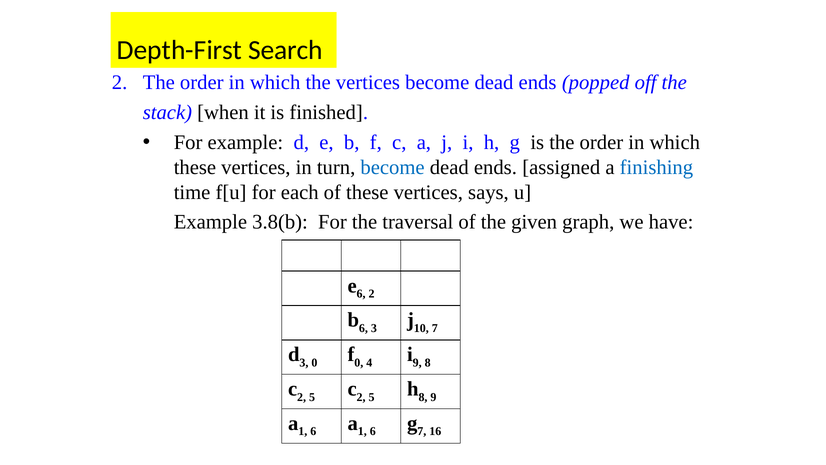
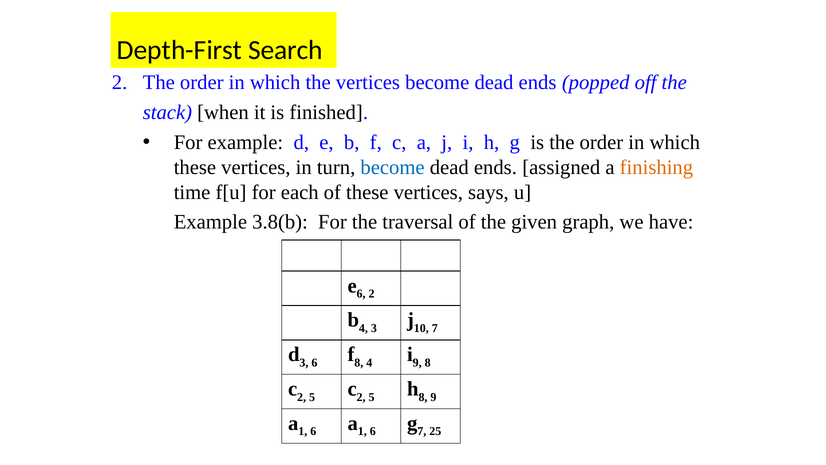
finishing colour: blue -> orange (656, 167)
b 6: 6 -> 4 (363, 328)
3 0: 0 -> 6 (314, 362)
f 0: 0 -> 8 (359, 362)
16: 16 -> 25 (435, 431)
